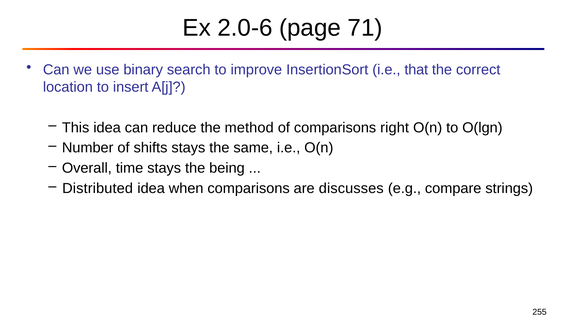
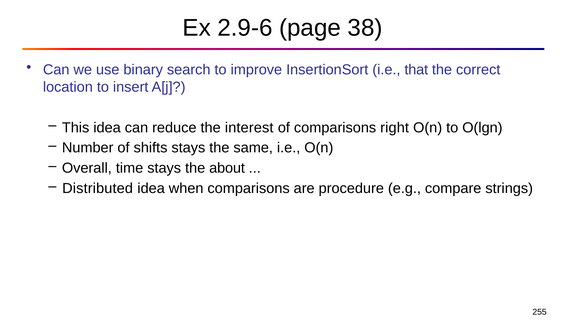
2.0-6: 2.0-6 -> 2.9-6 (245, 28)
71: 71 -> 38 (365, 28)
method: method -> interest (249, 128)
being: being -> about (227, 168)
discusses: discusses -> procedure (351, 189)
